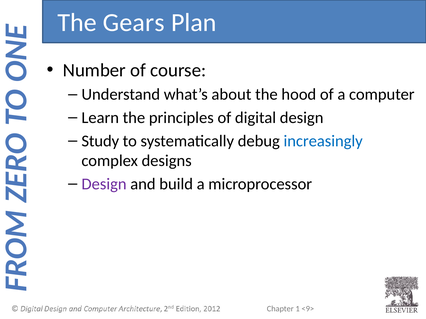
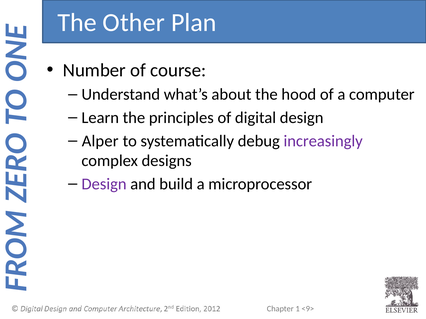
Gears: Gears -> Other (134, 23)
Study: Study -> Alper (100, 141)
increasingly colour: blue -> purple (323, 141)
